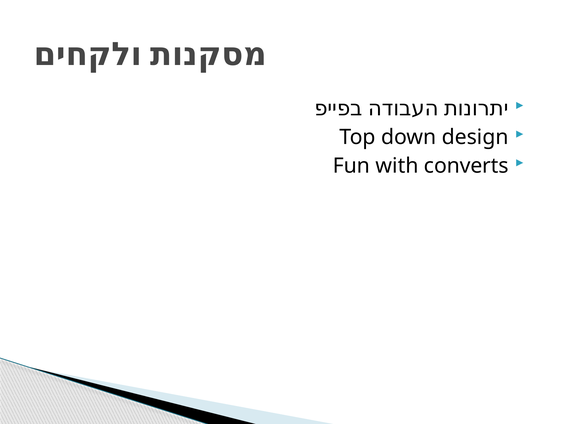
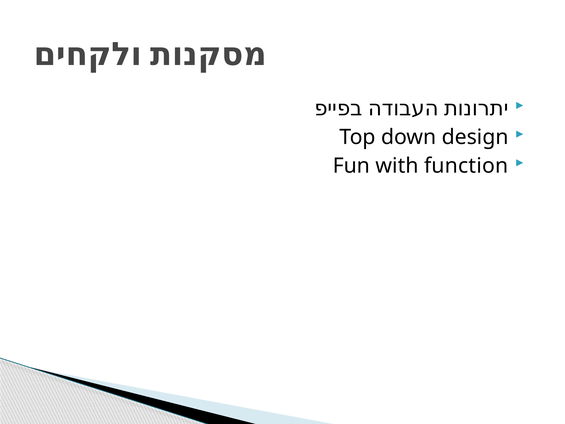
converts: converts -> function (466, 166)
